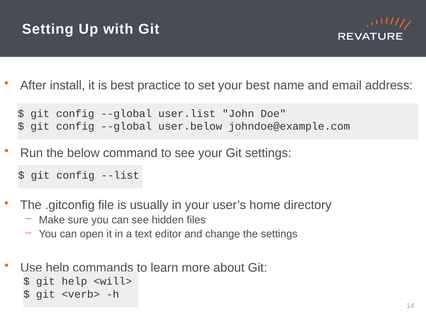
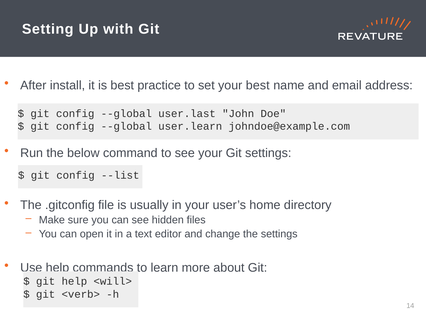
user.list: user.list -> user.last (187, 113)
user.below: user.below -> user.learn (190, 126)
